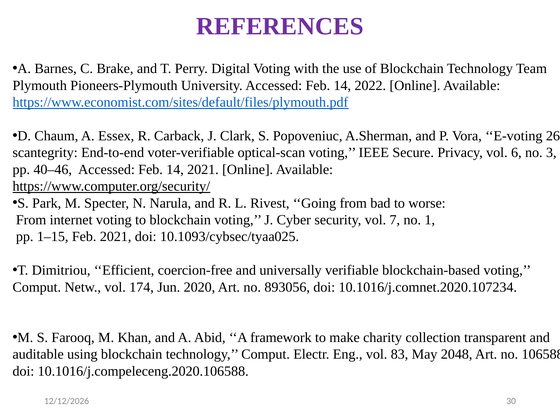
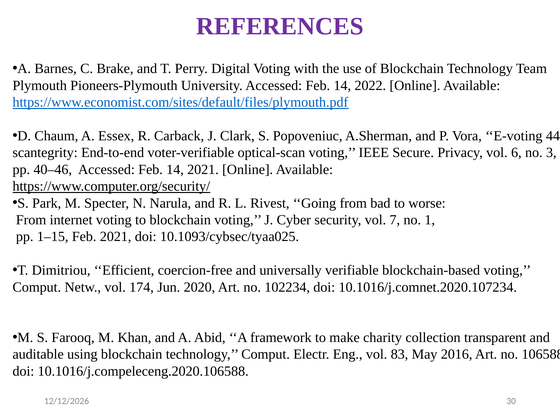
26: 26 -> 44 (553, 136)
893056: 893056 -> 102234 (287, 287)
2048: 2048 -> 2016 (457, 354)
